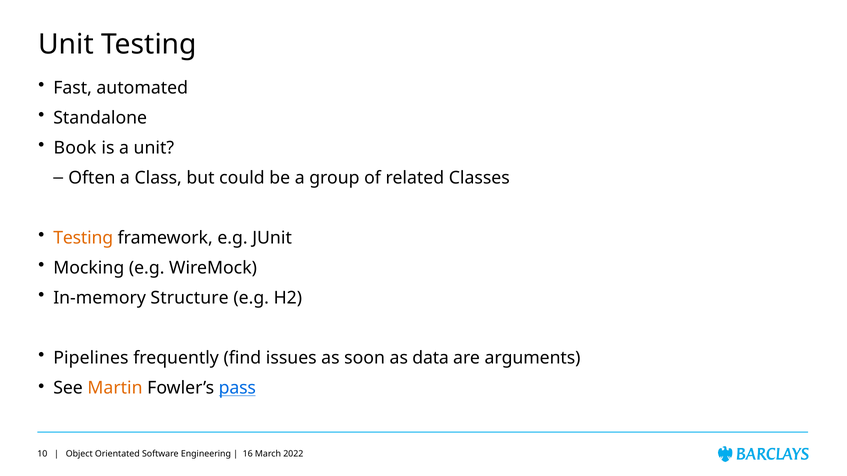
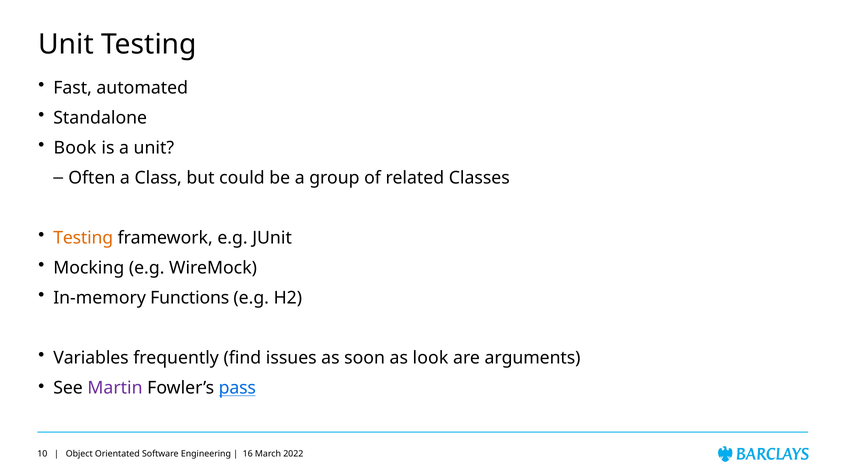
Structure: Structure -> Functions (190, 298)
Pipelines: Pipelines -> Variables (91, 358)
data: data -> look (430, 358)
Martin colour: orange -> purple (115, 388)
